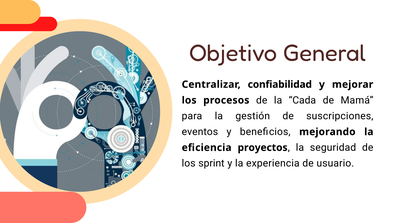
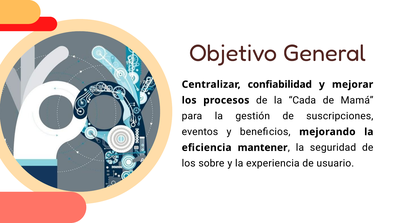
proyectos: proyectos -> mantener (263, 147)
sprint: sprint -> sobre (211, 163)
